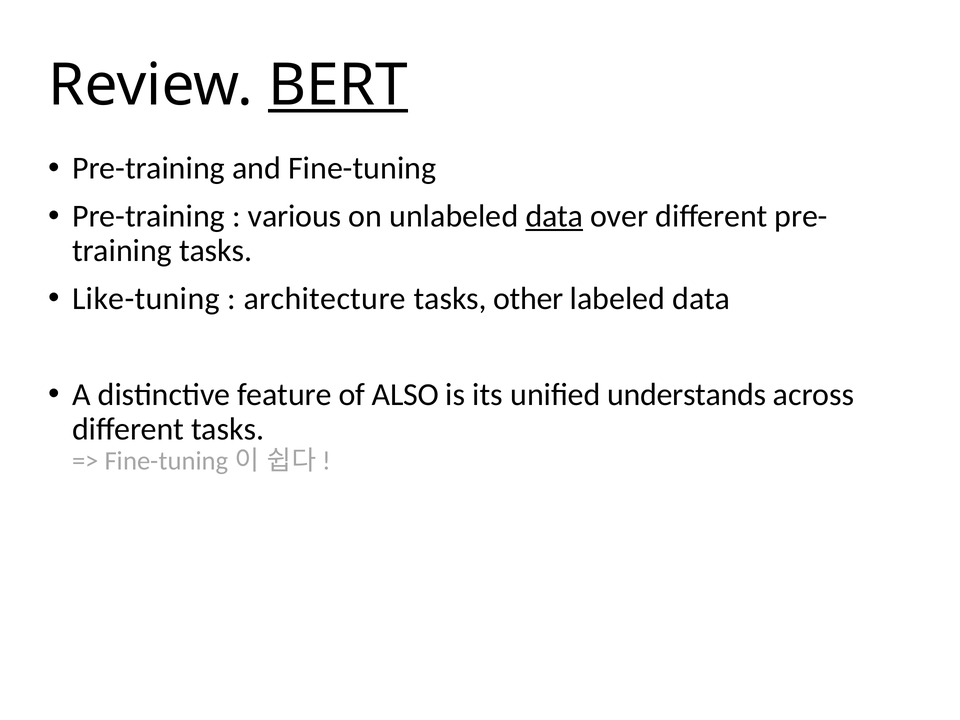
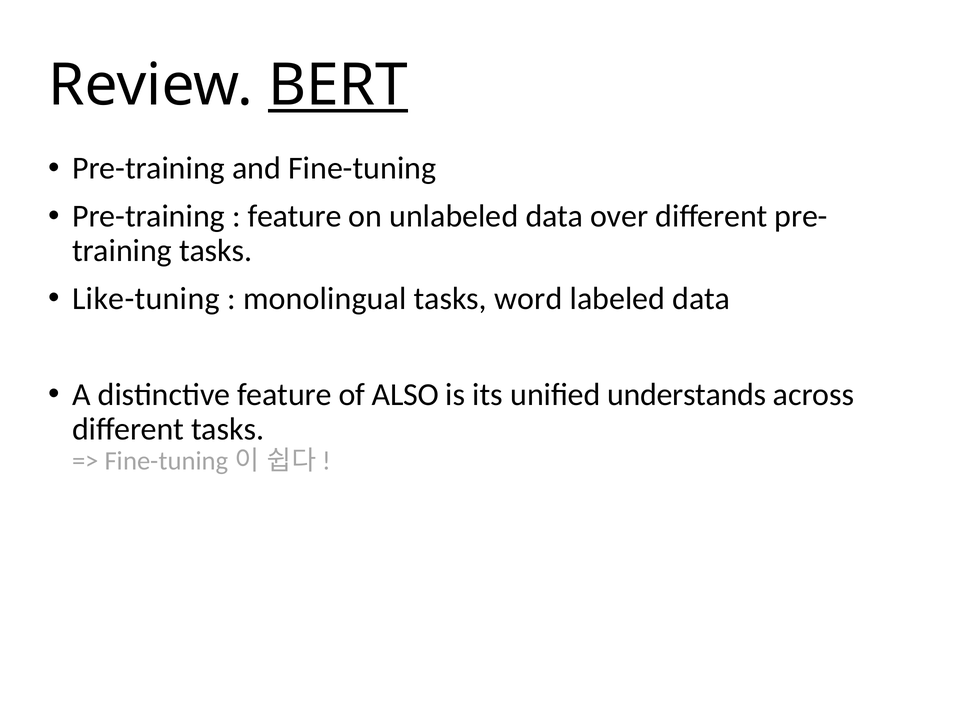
various: various -> feature (295, 216)
data underline: present -> none (554, 216)
architecture: architecture -> monolingual (325, 299)
other: other -> word (528, 299)
